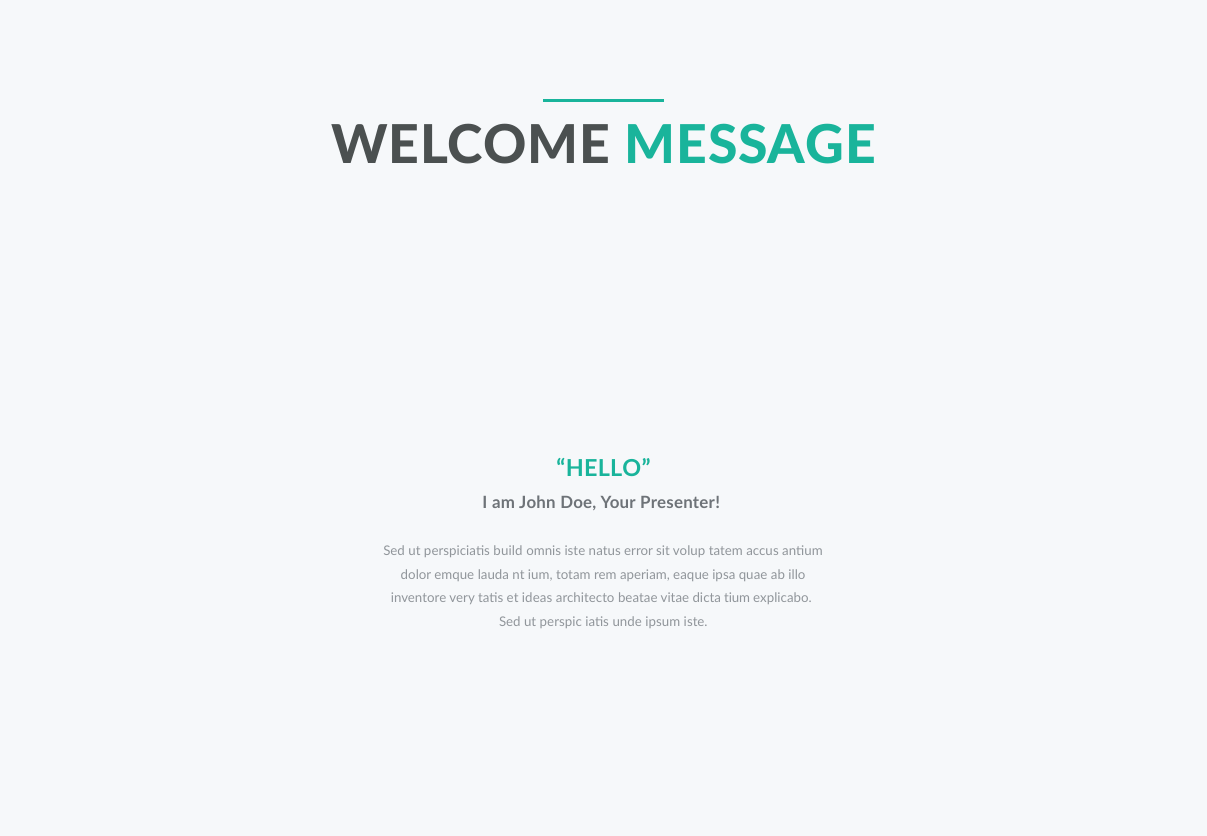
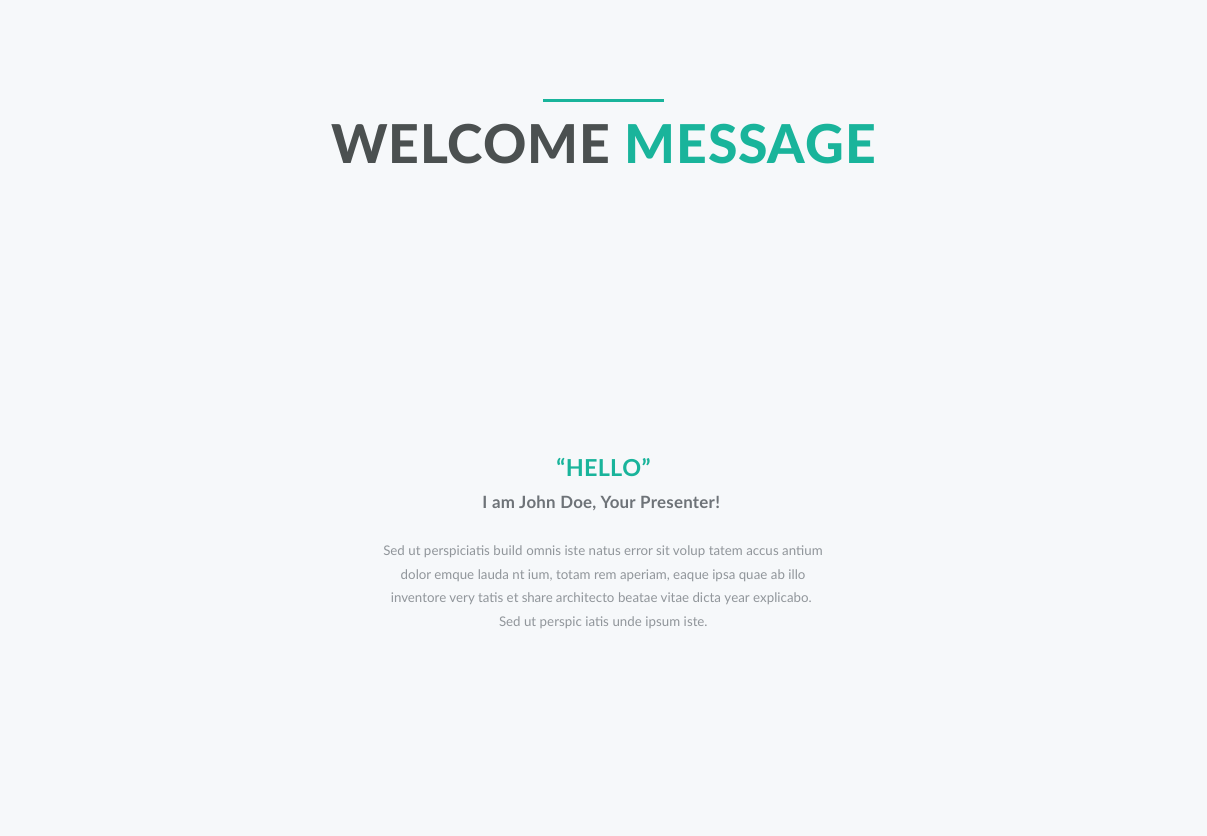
ideas: ideas -> share (537, 598)
tium: tium -> year (737, 598)
